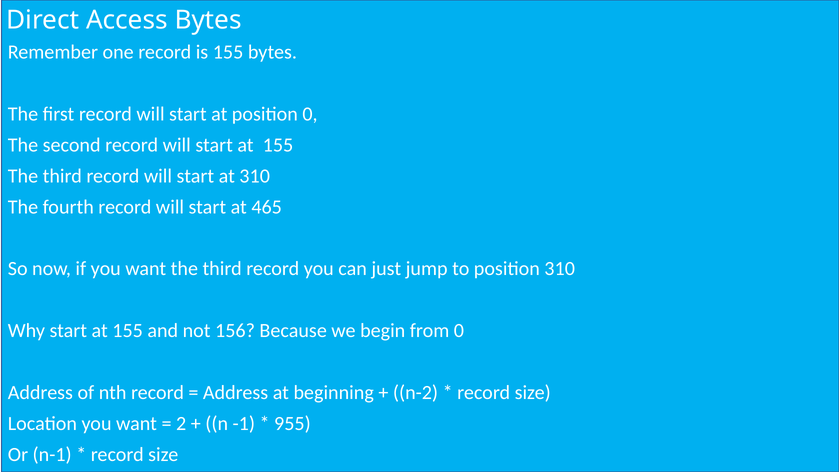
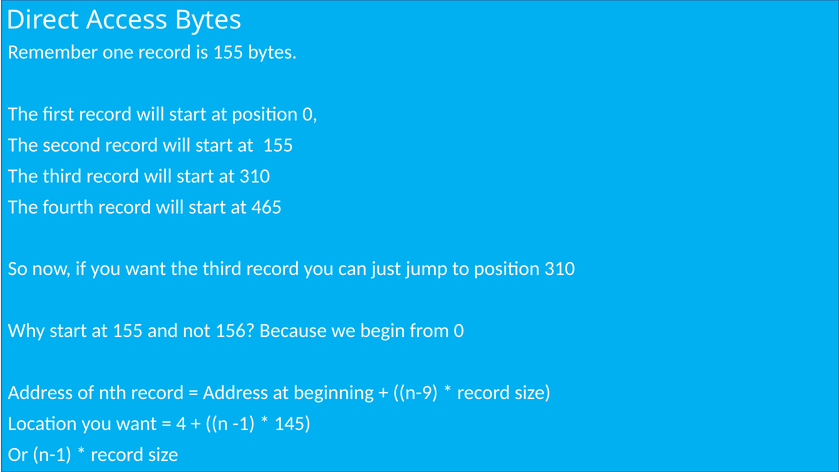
n-2: n-2 -> n-9 (416, 392)
2: 2 -> 4 (181, 423)
955: 955 -> 145 (292, 423)
